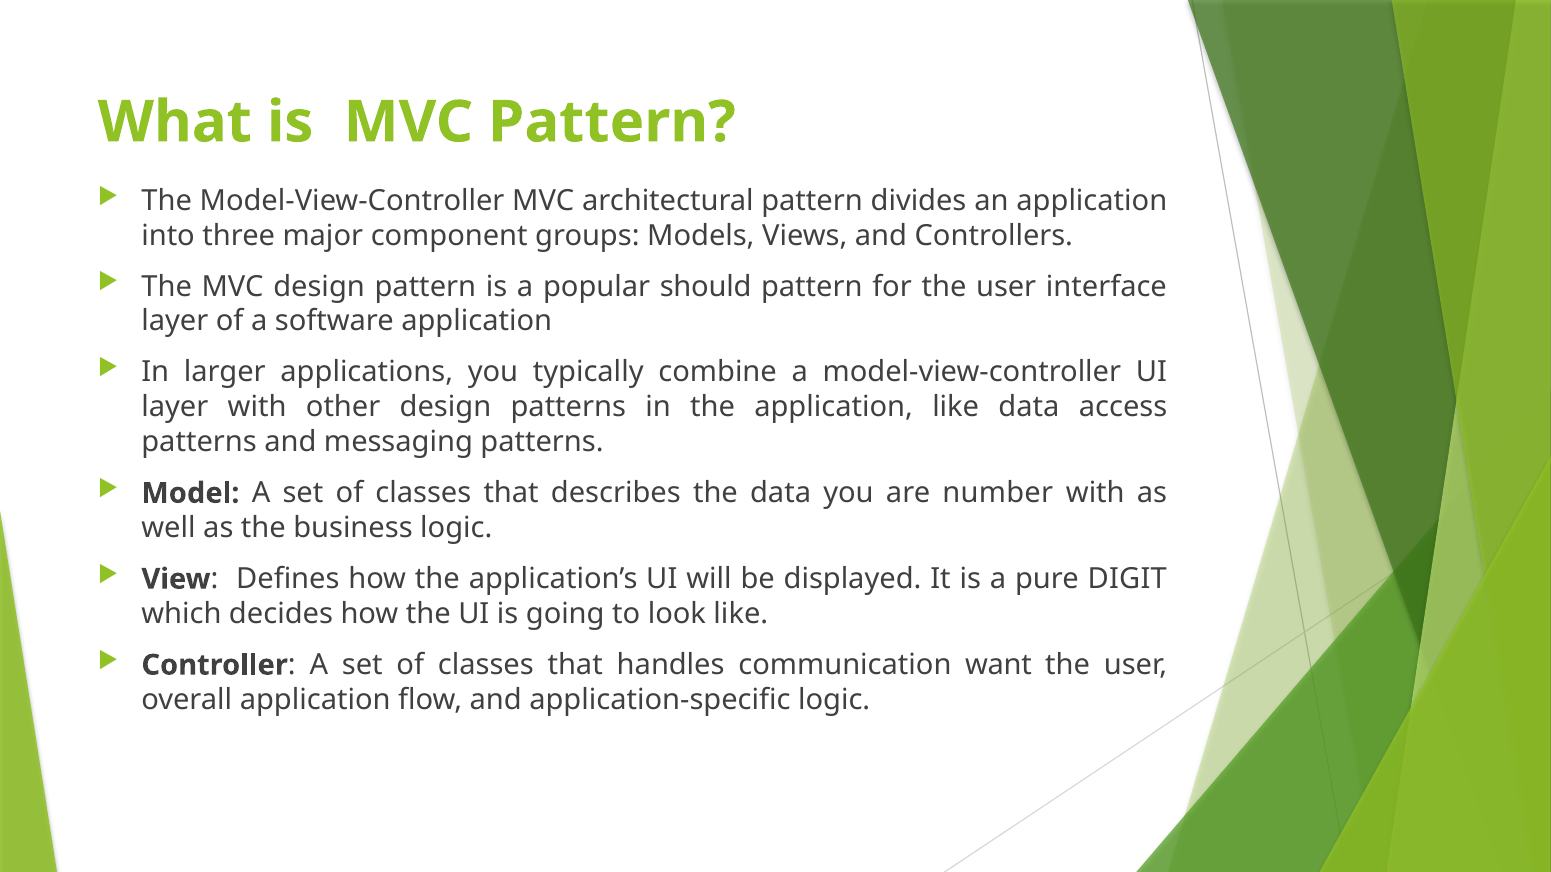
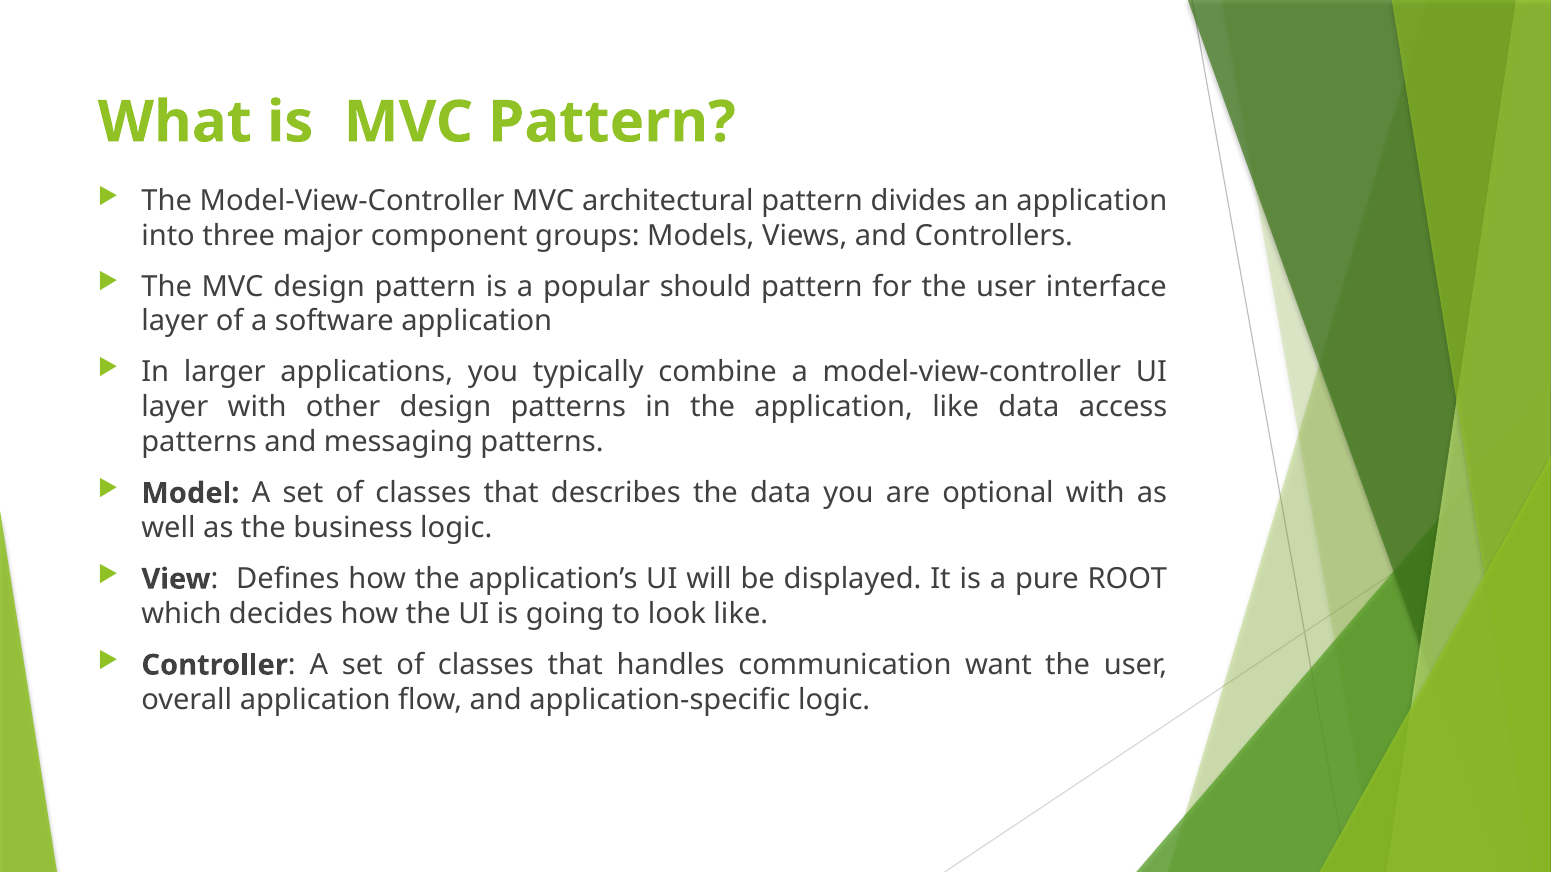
number: number -> optional (998, 493)
DIGIT: DIGIT -> ROOT (1127, 579)
